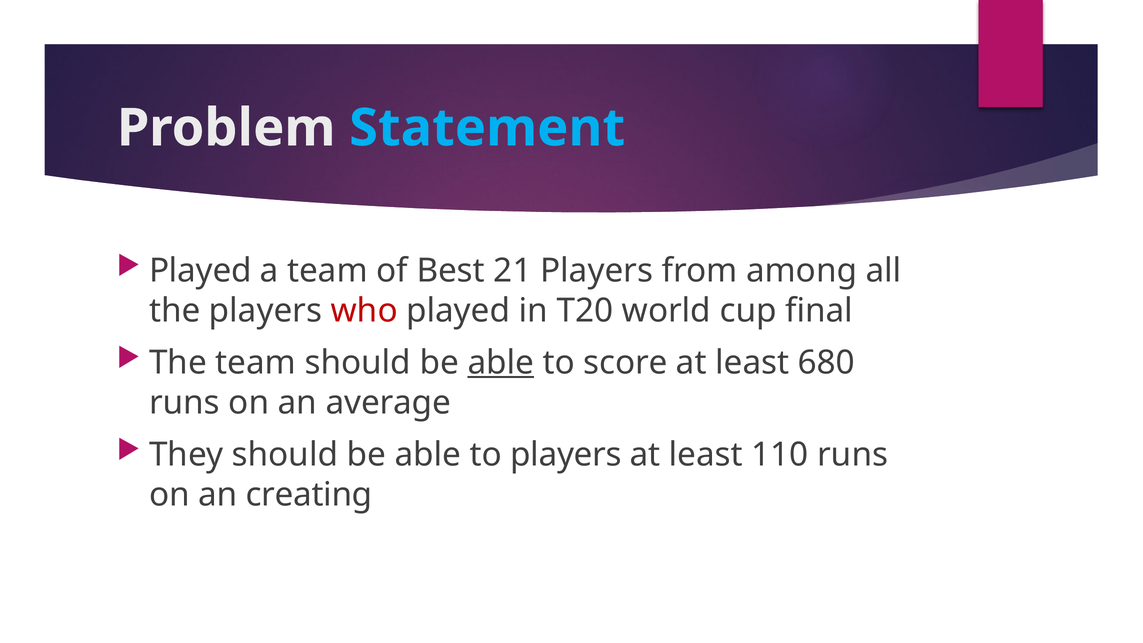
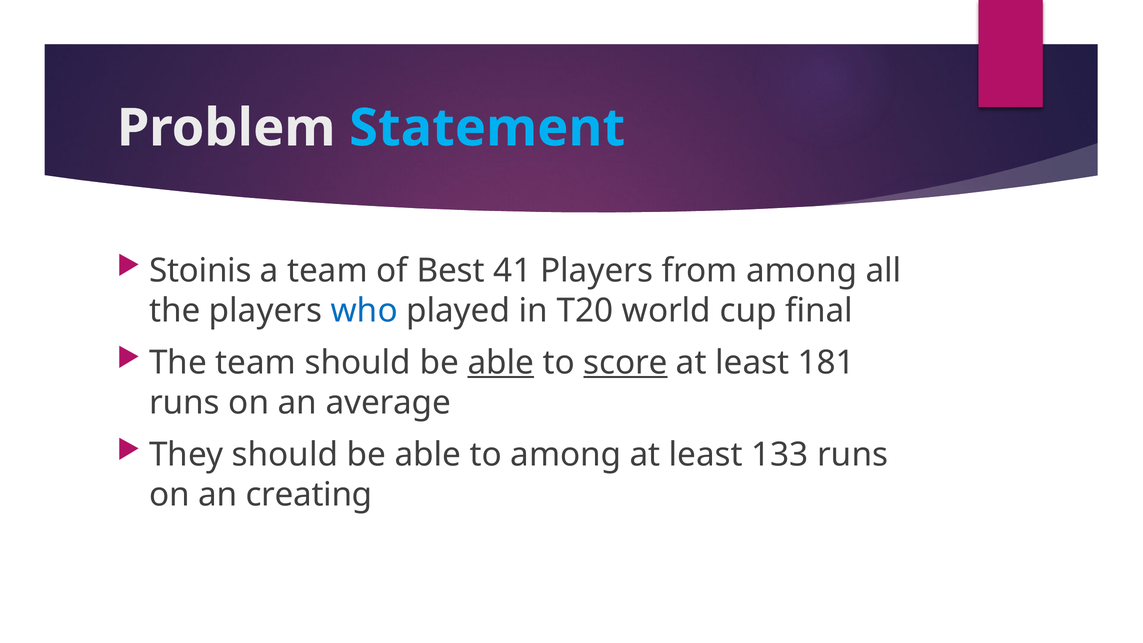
Played: Played -> Stoinis (200, 271)
21: 21 -> 41 (513, 271)
who colour: red -> blue (364, 311)
score underline: none -> present (625, 363)
680: 680 -> 181 (826, 363)
to players: players -> among (566, 455)
110: 110 -> 133 (780, 455)
